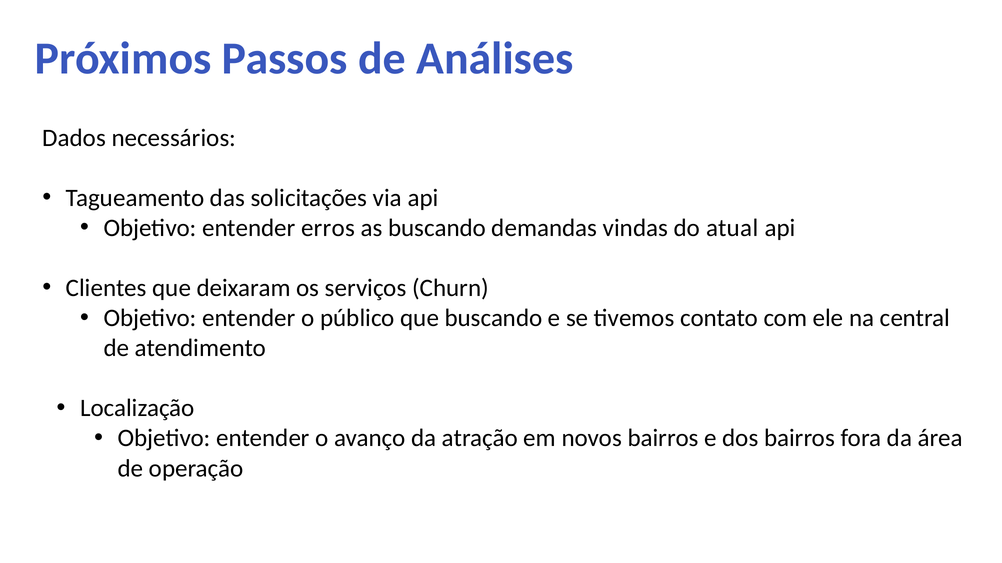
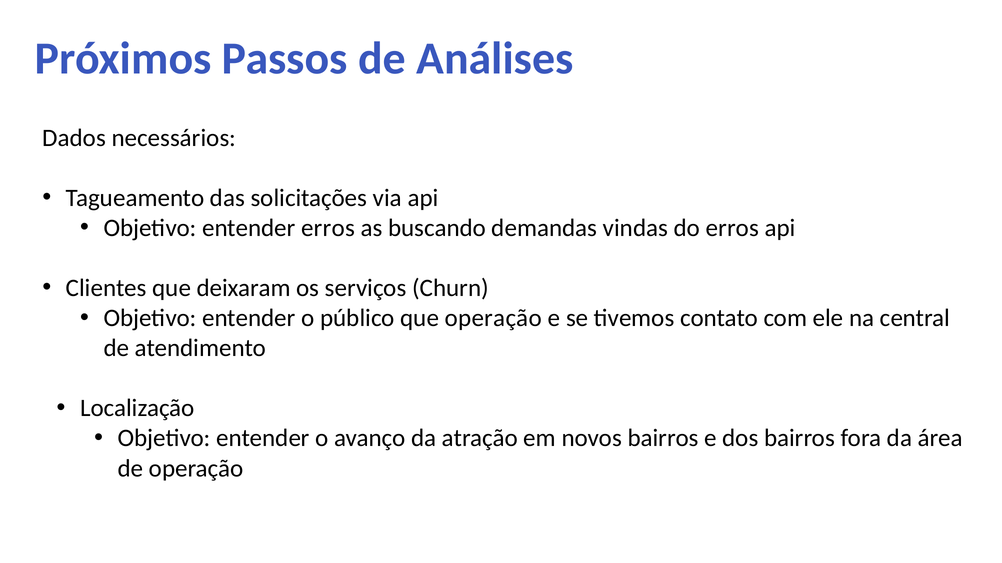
do atual: atual -> erros (732, 228)
que buscando: buscando -> operação (493, 318)
